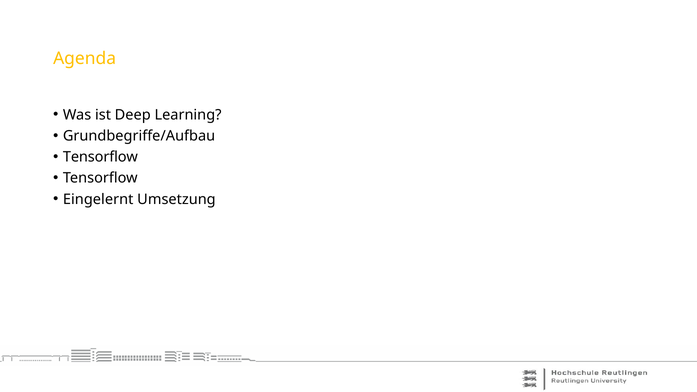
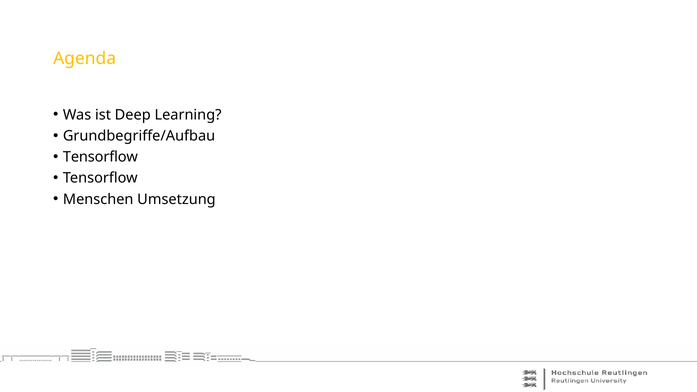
Eingelernt: Eingelernt -> Menschen (98, 199)
